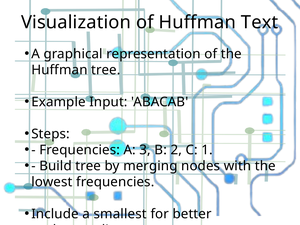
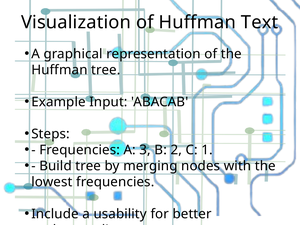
smallest: smallest -> usability (120, 214)
